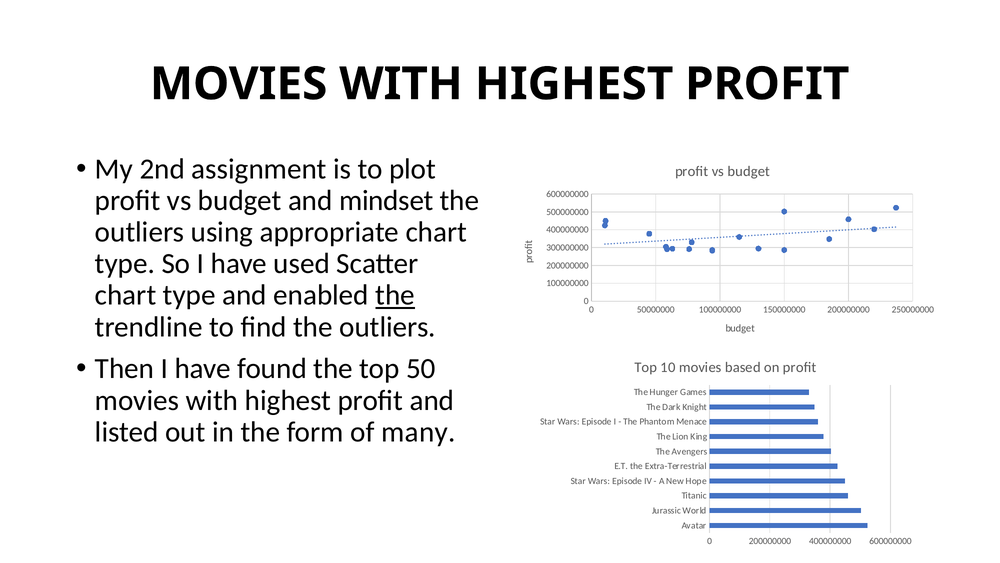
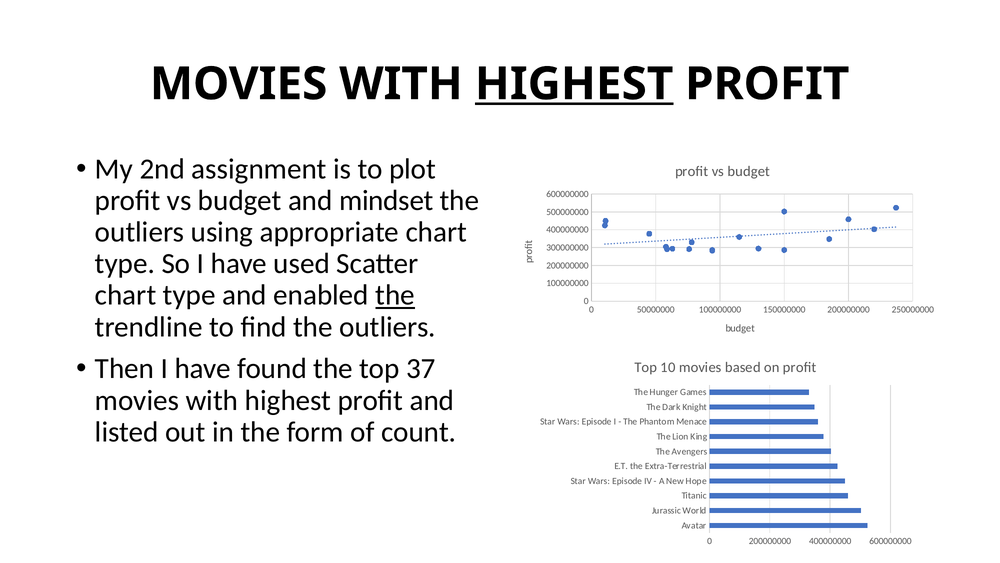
HIGHEST underline: none -> present (574, 84)
50: 50 -> 37 (421, 369)
many: many -> count (419, 432)
